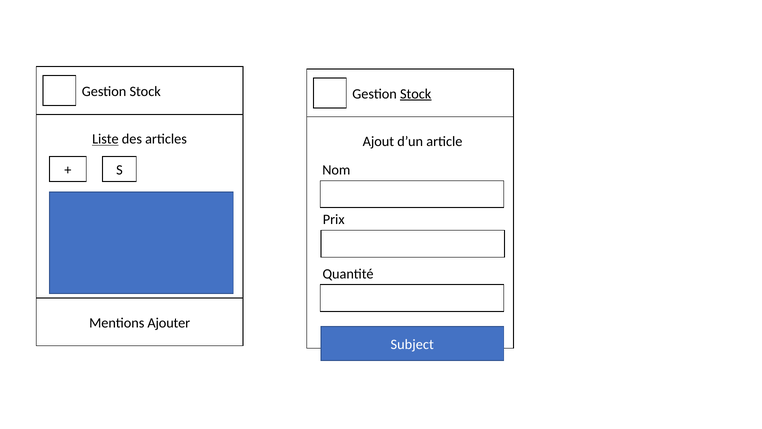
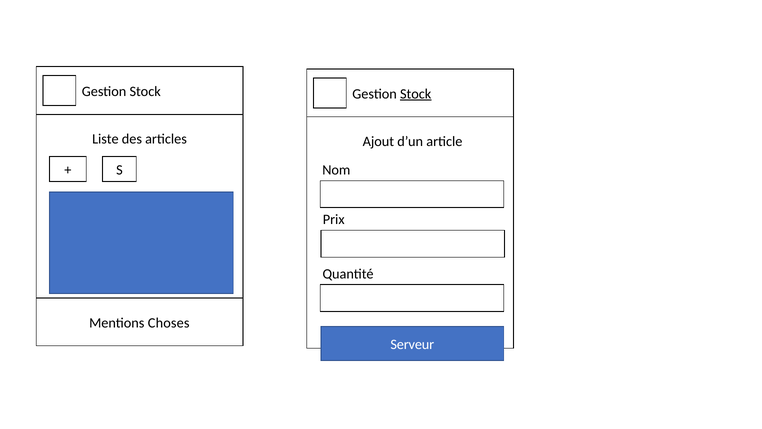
Liste underline: present -> none (105, 139)
Ajouter: Ajouter -> Choses (169, 323)
Subject: Subject -> Serveur (412, 344)
